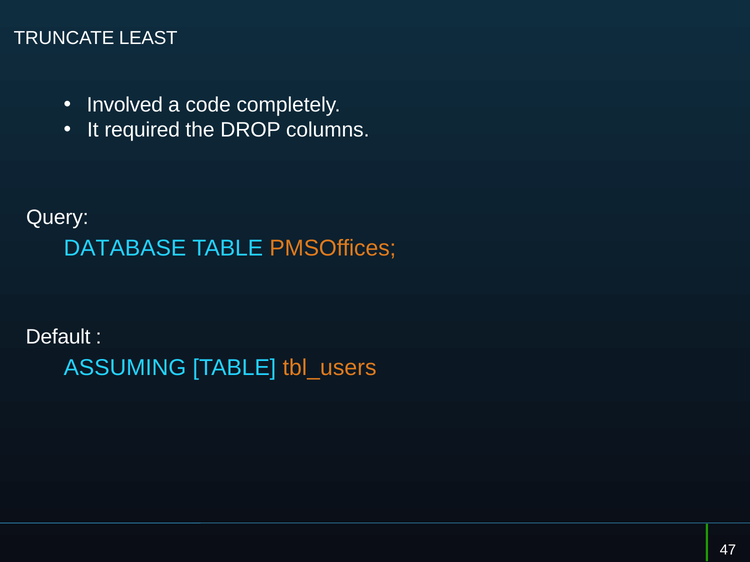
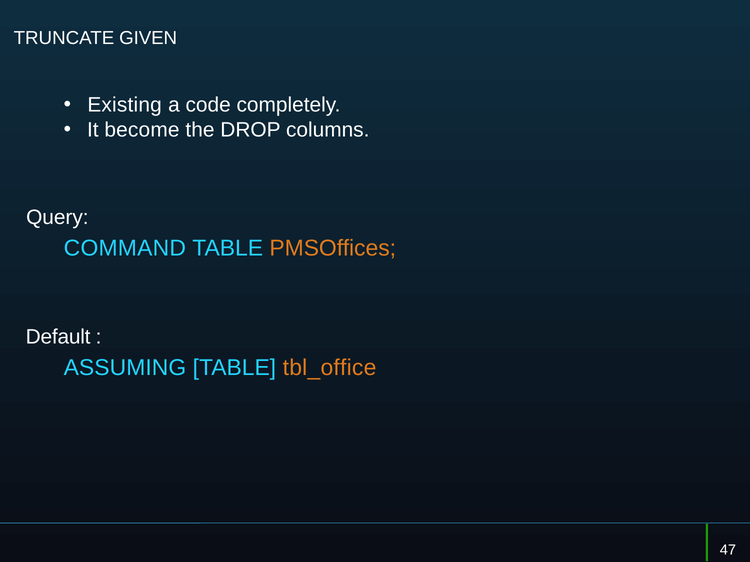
LEAST: LEAST -> GIVEN (148, 38)
Involved: Involved -> Existing (125, 105)
required: required -> become (142, 130)
DATABASE: DATABASE -> COMMAND (125, 249)
tbl_users: tbl_users -> tbl_office (330, 368)
